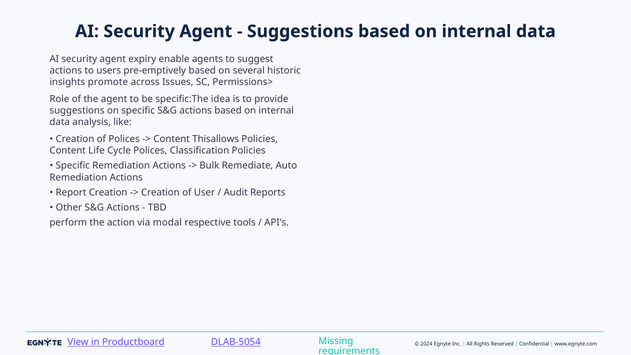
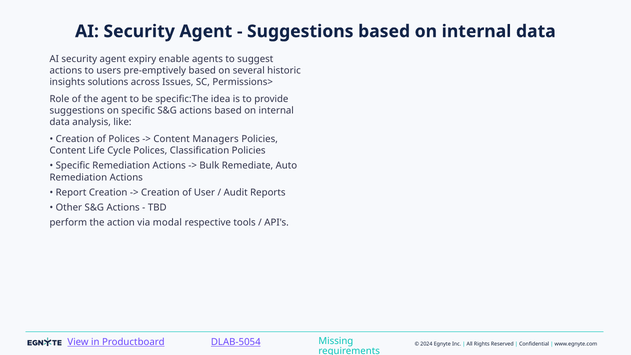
promote: promote -> solutions (108, 82)
Thisallows: Thisallows -> Managers (216, 139)
